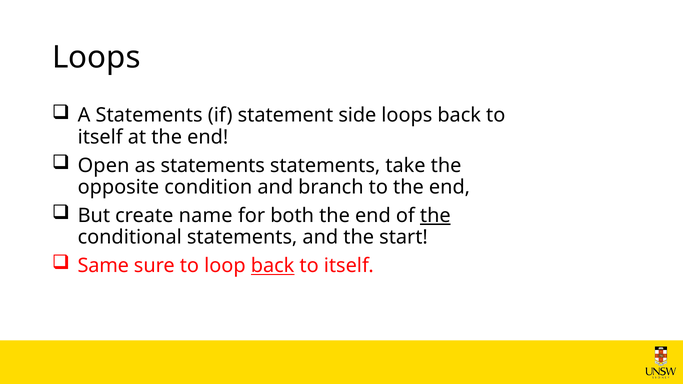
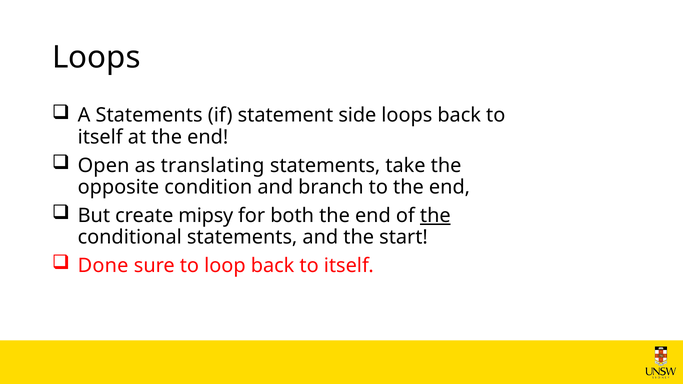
as statements: statements -> translating (213, 166)
name: name -> mipsy (206, 216)
Same: Same -> Done (103, 266)
back underline: present -> none (273, 266)
